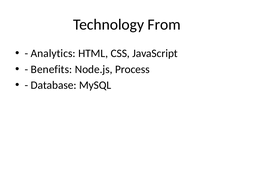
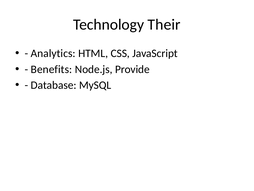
From: From -> Their (164, 25)
Process: Process -> Provide (132, 69)
